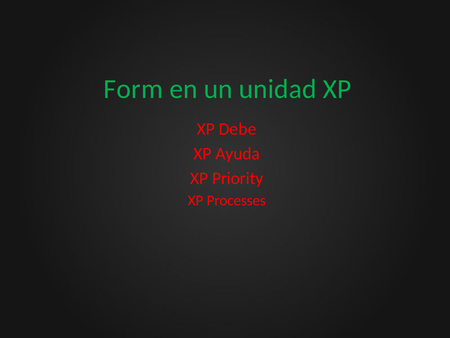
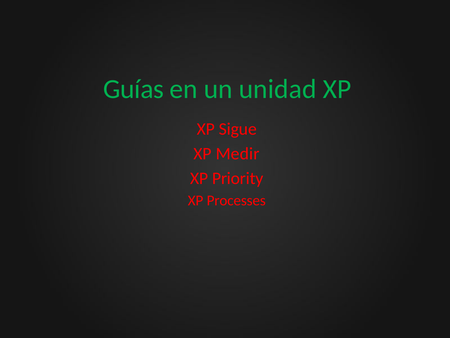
Form: Form -> Guías (134, 89)
Debe: Debe -> Sigue (238, 129)
Ayuda: Ayuda -> Medir (238, 153)
